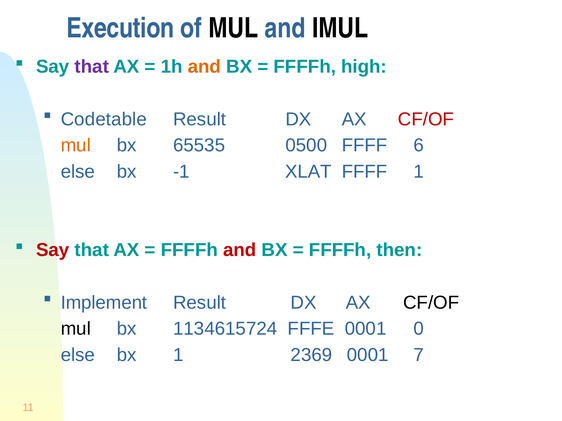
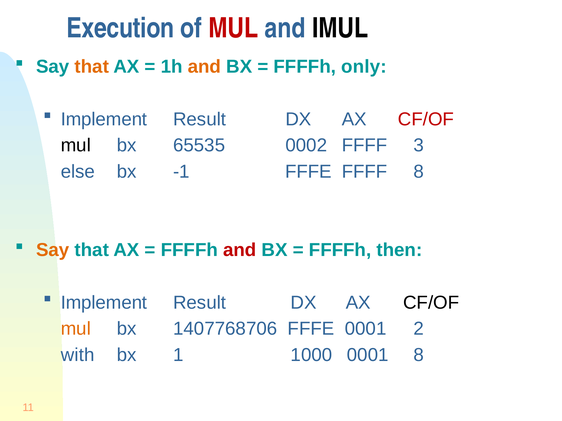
MUL colour: black -> red (233, 28)
that colour: purple -> orange (92, 67)
high: high -> only (364, 67)
Codetable: Codetable -> Implement (104, 119)
mul colour: orange -> black (76, 146)
0500: 0500 -> 0002 (306, 146)
6: 6 -> 3 (419, 146)
-1 XLAT: XLAT -> FFFE (308, 172)
FFFF 1: 1 -> 8 (419, 172)
Say colour: red -> orange (53, 250)
mul colour: black -> orange (76, 329)
1134615724: 1134615724 -> 1407768706 (225, 329)
0: 0 -> 2 (419, 329)
else: else -> with (78, 355)
2369: 2369 -> 1000 (311, 355)
0001 7: 7 -> 8 (419, 355)
